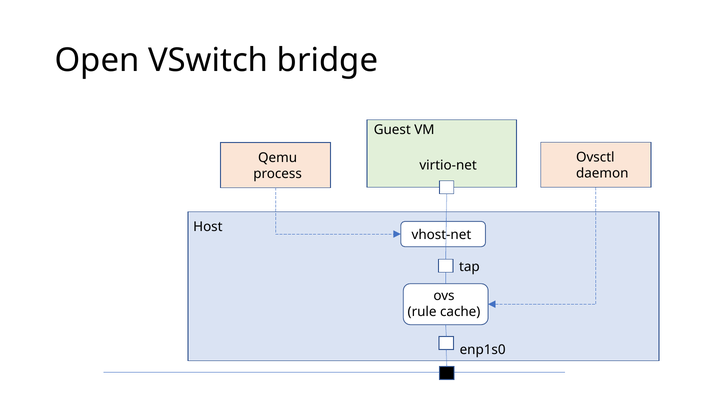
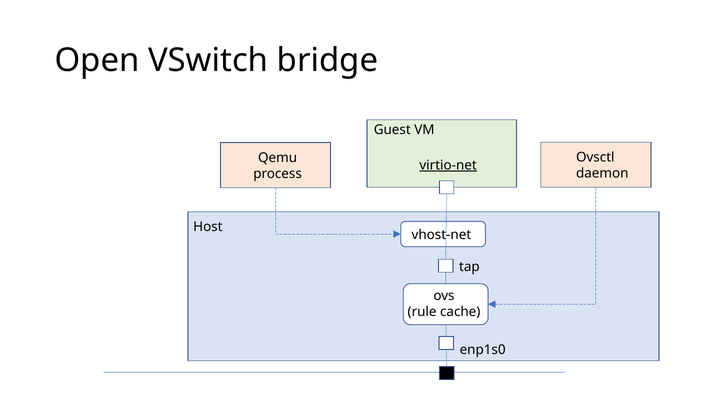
virtio-net underline: none -> present (448, 165)
